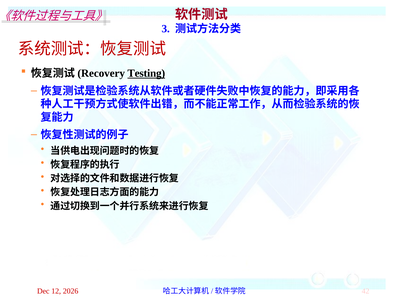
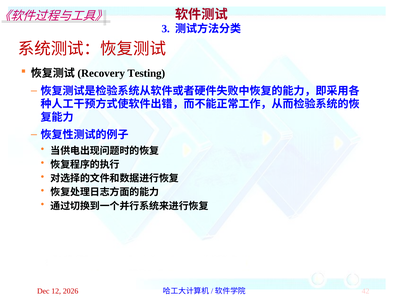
Testing underline: present -> none (146, 73)
